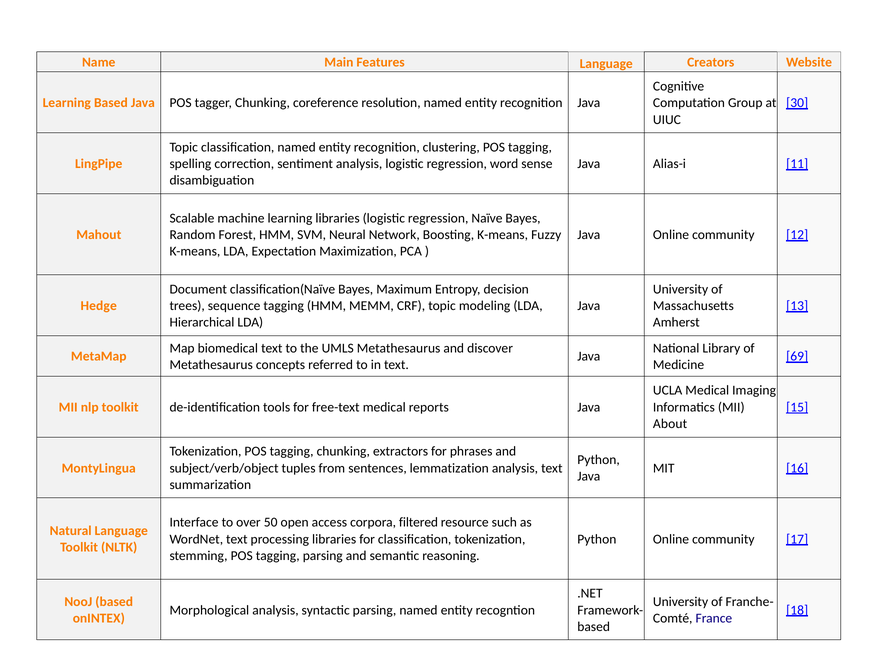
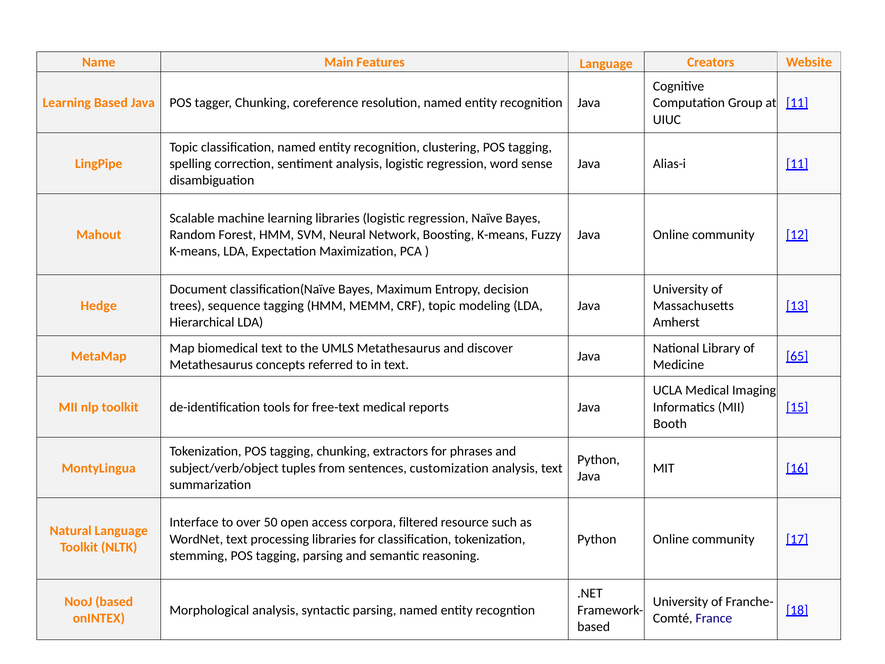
30: 30 -> 11 (797, 103)
69: 69 -> 65 (797, 356)
About: About -> Booth (670, 424)
lemmatization: lemmatization -> customization (449, 468)
